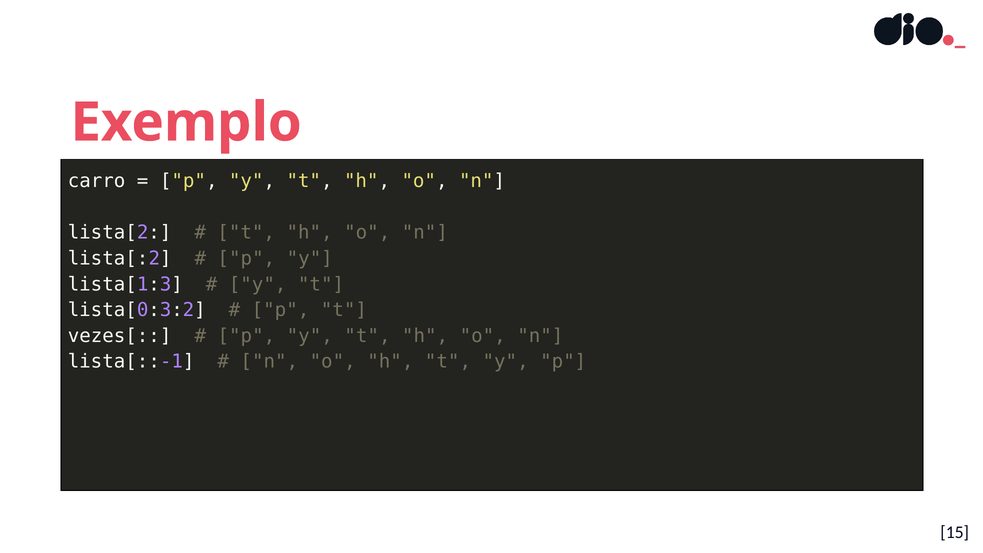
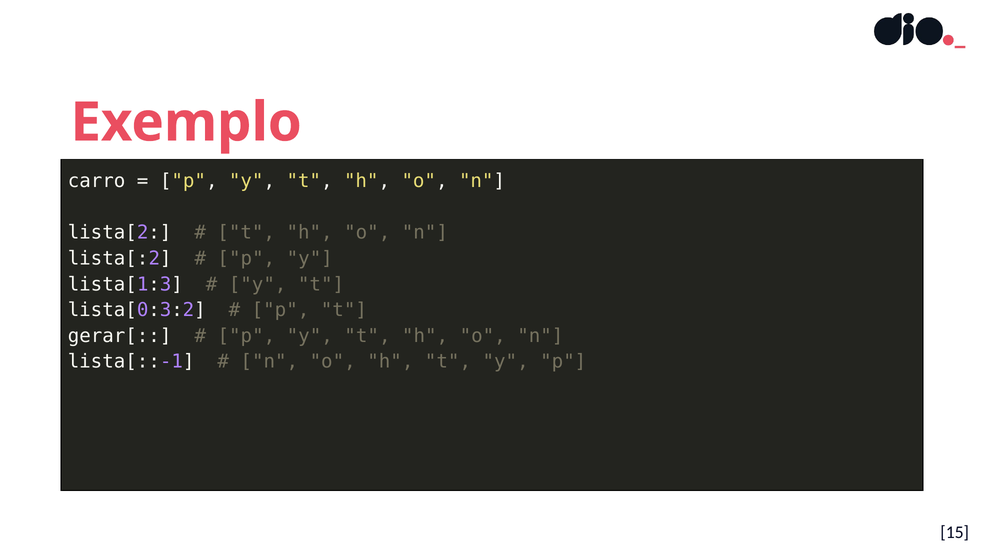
vezes[: vezes[ -> gerar[ (120, 336)
